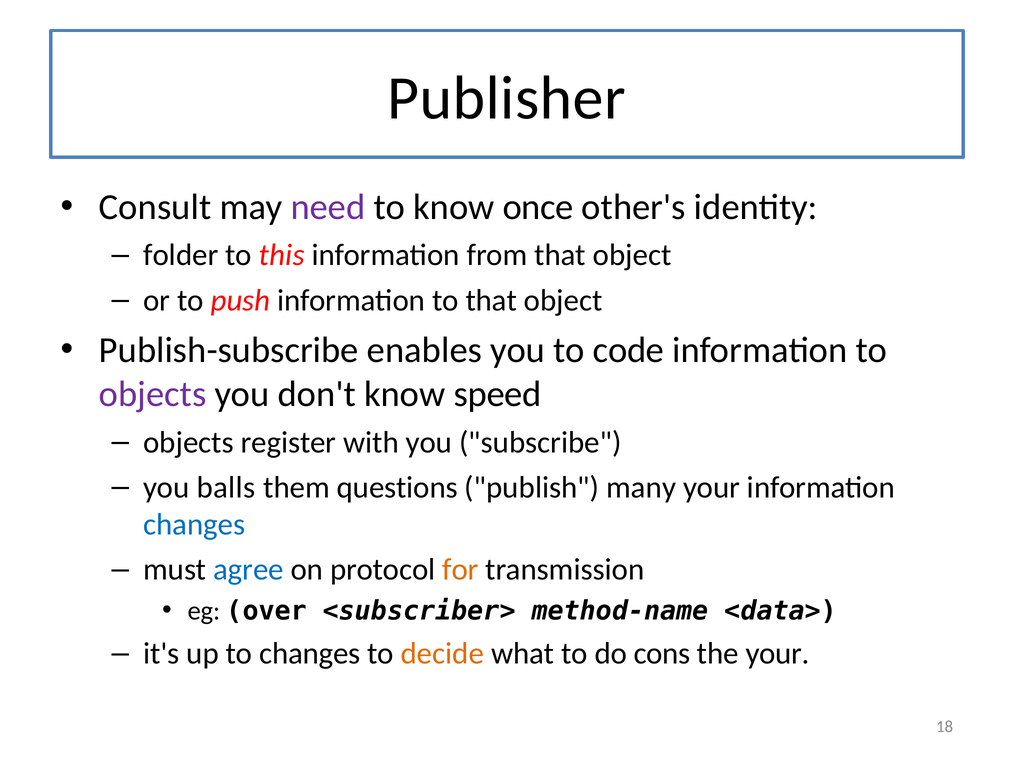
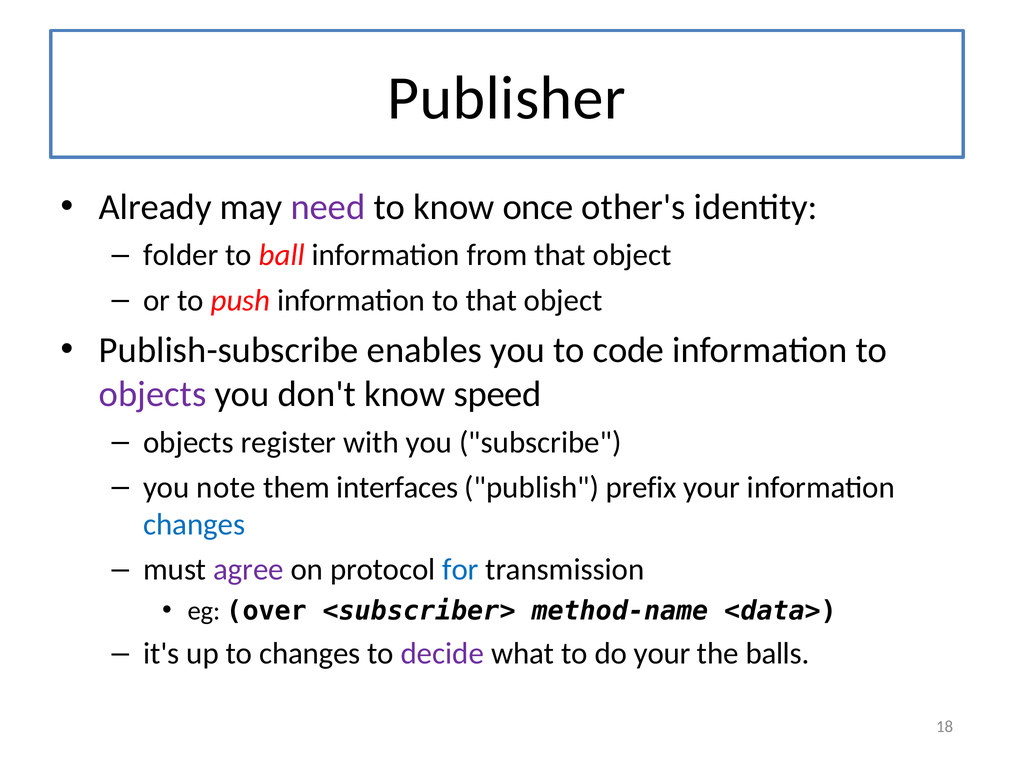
Consult: Consult -> Already (155, 207)
this: this -> ball (282, 255)
balls: balls -> note (226, 487)
questions: questions -> interfaces (397, 487)
many: many -> prefix (641, 487)
agree colour: blue -> purple (248, 569)
for colour: orange -> blue (460, 569)
decide colour: orange -> purple (442, 653)
do cons: cons -> your (662, 653)
the your: your -> balls (777, 653)
